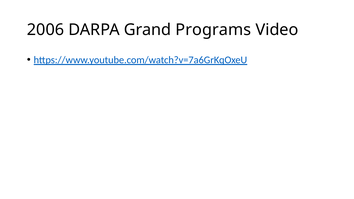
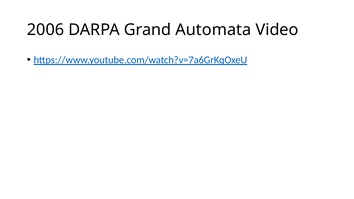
Programs: Programs -> Automata (213, 30)
